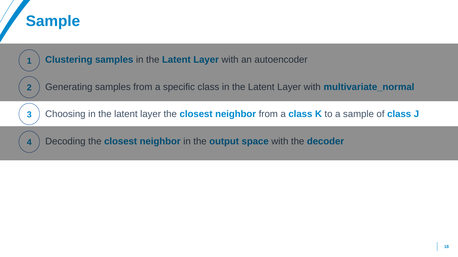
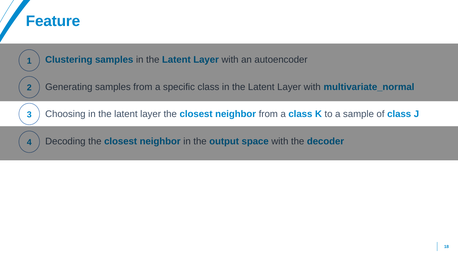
Sample: Sample -> Feature (53, 21)
